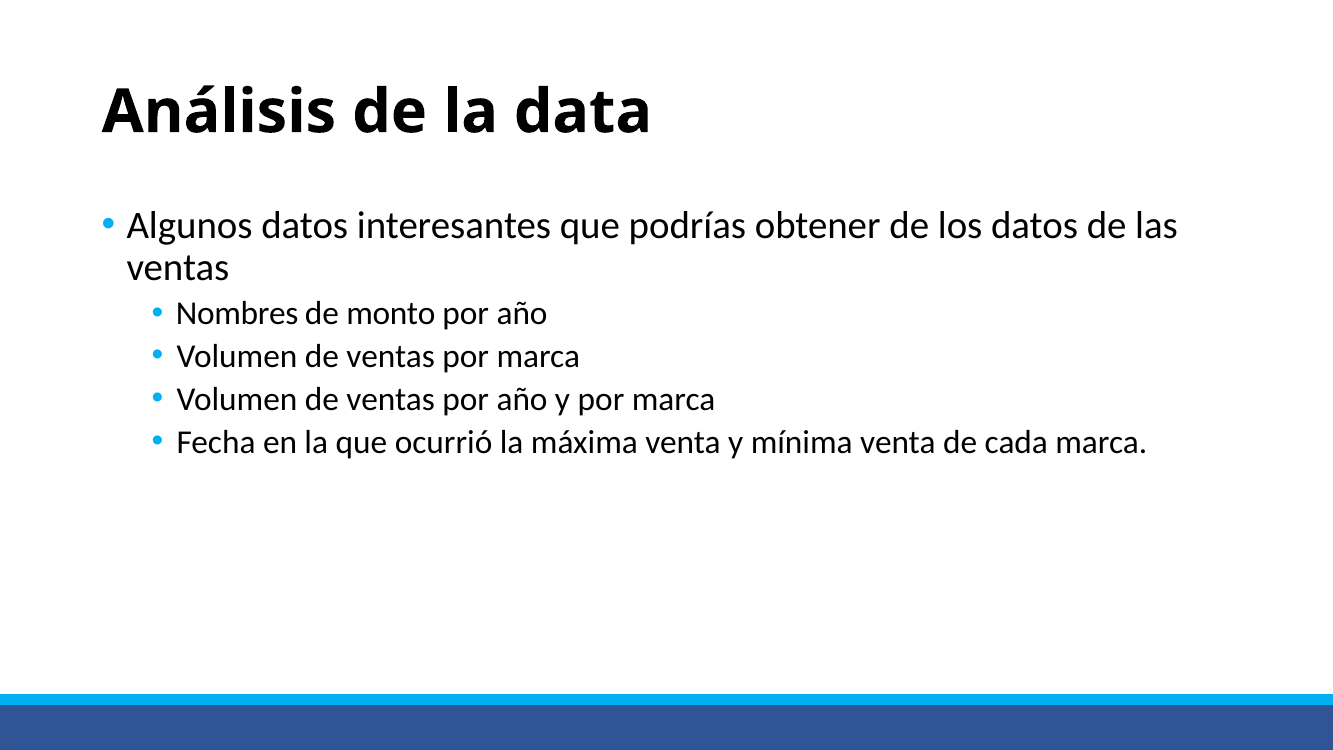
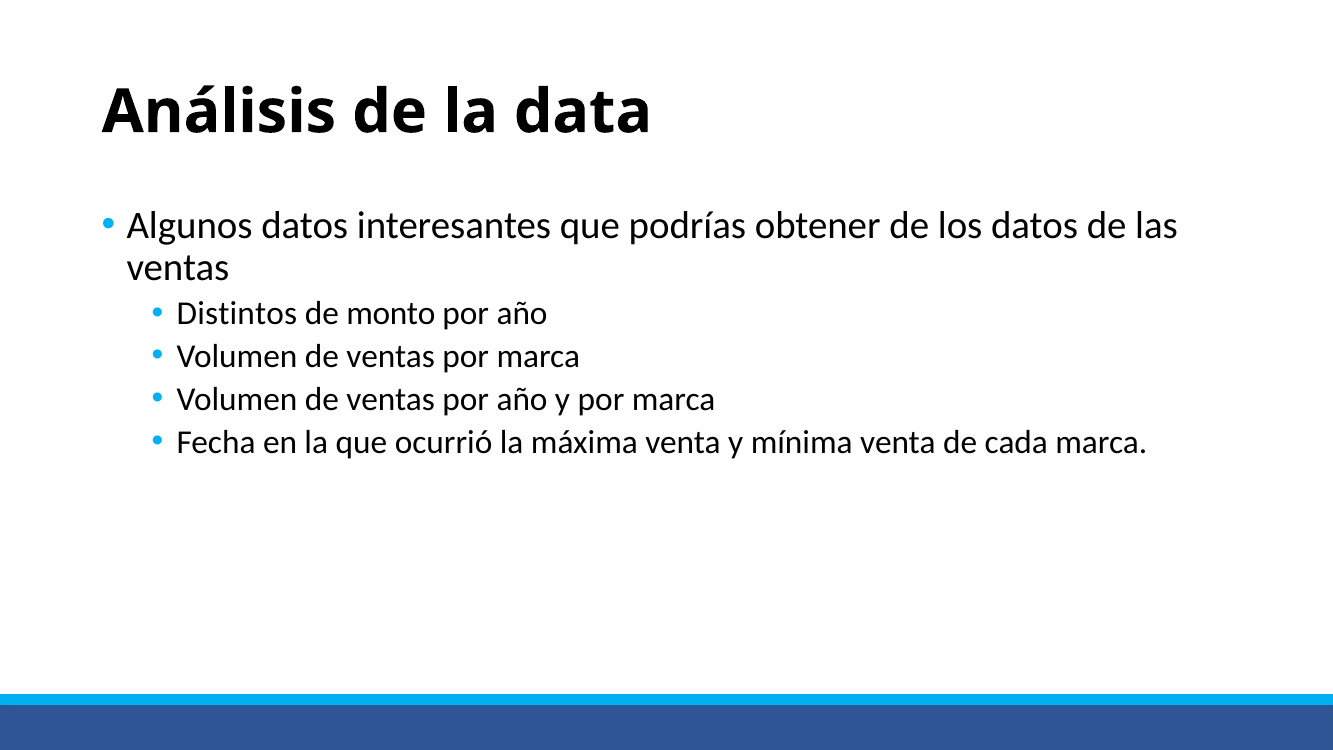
Nombres: Nombres -> Distintos (237, 313)
